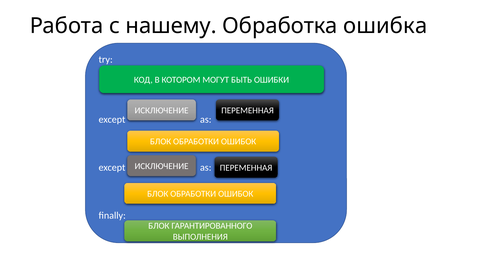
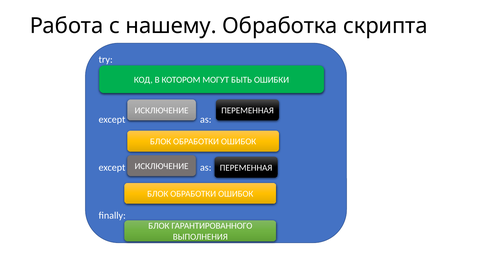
ошибка: ошибка -> скрипта (385, 26)
